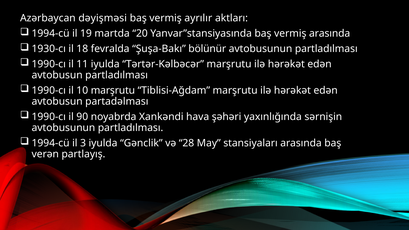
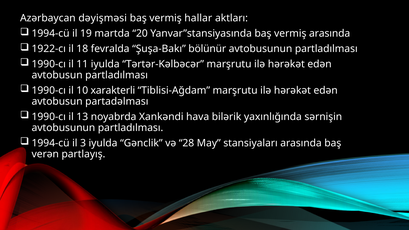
ayrılır: ayrılır -> hallar (198, 18)
1930-cı: 1930-cı -> 1922-cı (49, 49)
10 marşrutu: marşrutu -> xarakterli (113, 90)
90: 90 -> 13 (82, 117)
şəhəri: şəhəri -> bilərik (227, 117)
